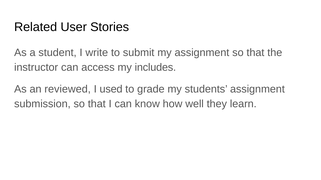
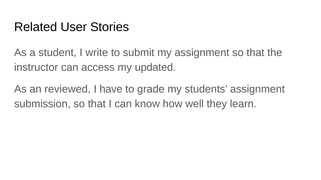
includes: includes -> updated (155, 68)
used: used -> have (111, 89)
